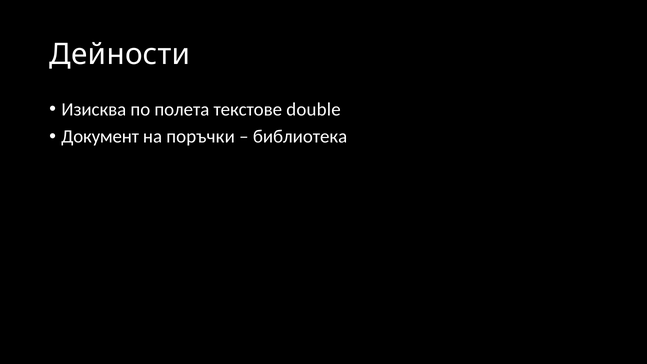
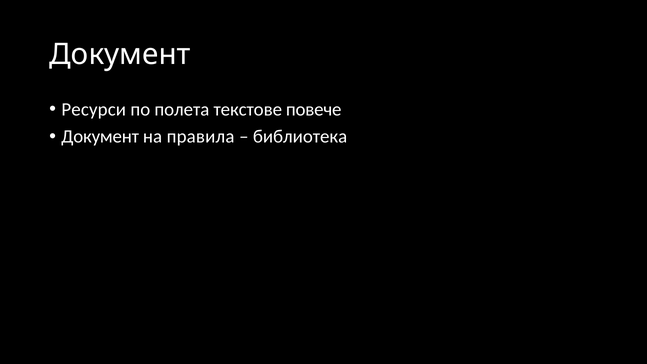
Дейности: Дейности -> Документ (120, 54)
Изисква: Изисква -> Ресурси (94, 109)
double: double -> повече (314, 109)
поръчки: поръчки -> правила (201, 137)
